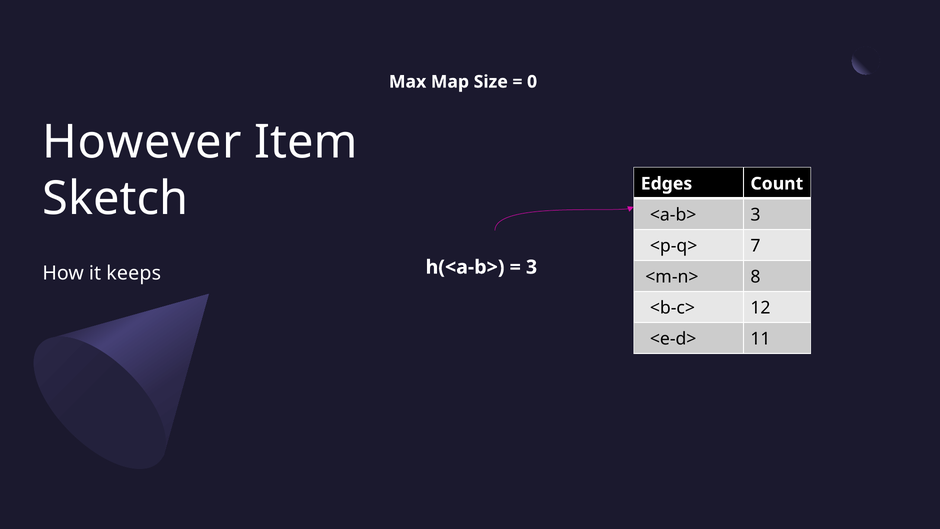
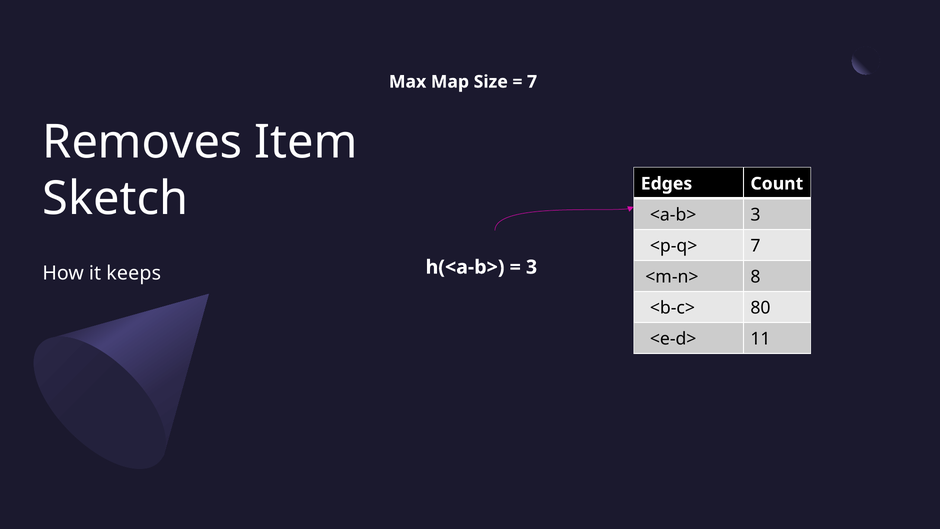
0: 0 -> 7 (532, 82)
However: However -> Removes (142, 142)
12: 12 -> 80 (760, 308)
